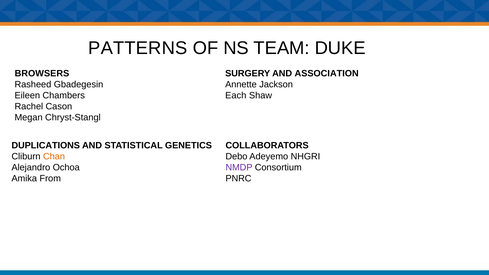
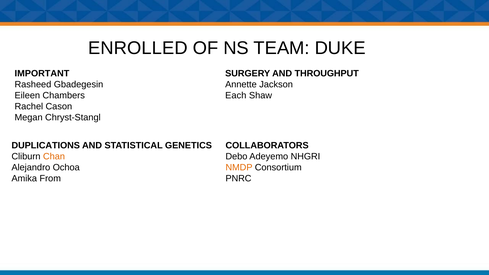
PATTERNS: PATTERNS -> ENROLLED (138, 48)
BROWSERS: BROWSERS -> IMPORTANT (42, 74)
ASSOCIATION: ASSOCIATION -> THROUGHPUT (327, 74)
NMDP colour: purple -> orange (239, 167)
